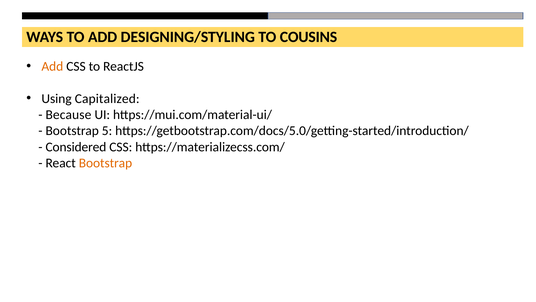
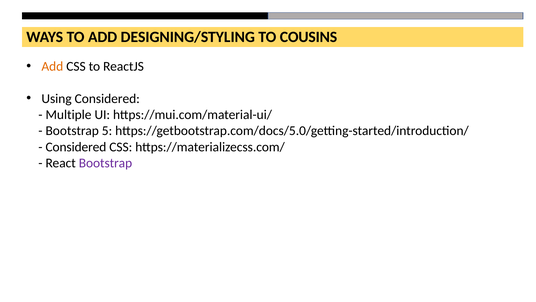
Using Capitalized: Capitalized -> Considered (107, 98)
Because: Because -> Multiple (69, 115)
Bootstrap colour: orange -> purple (105, 163)
